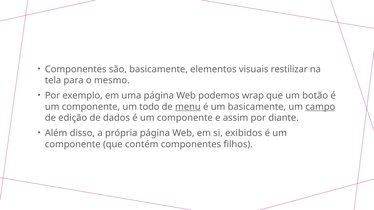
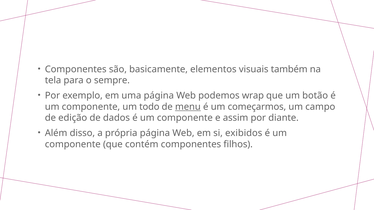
restilizar: restilizar -> também (289, 69)
mesmo: mesmo -> sempre (112, 81)
um basicamente: basicamente -> começarmos (257, 107)
campo underline: present -> none (320, 107)
